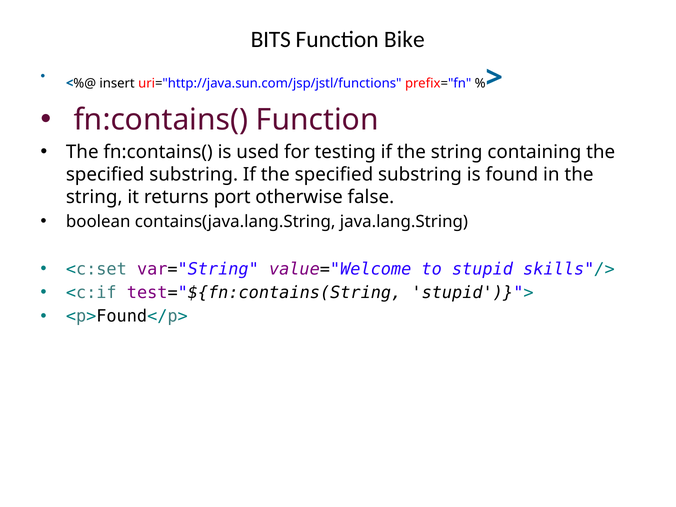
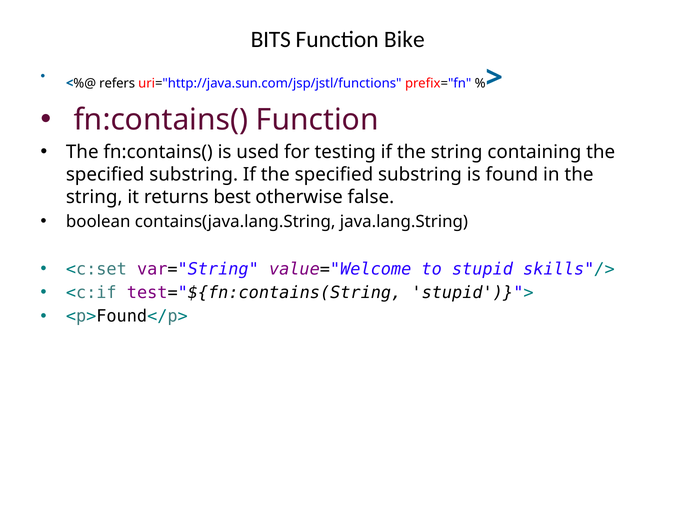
insert: insert -> refers (117, 83)
port: port -> best (232, 197)
